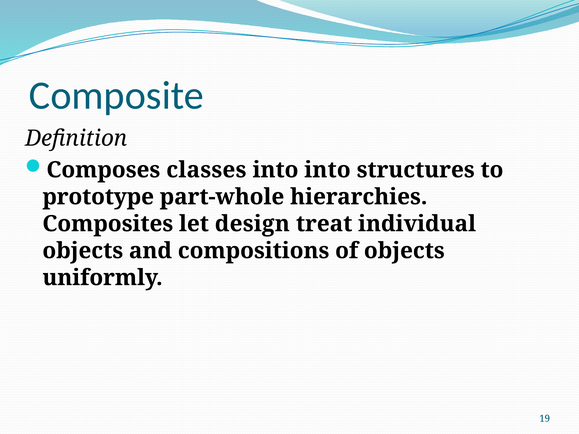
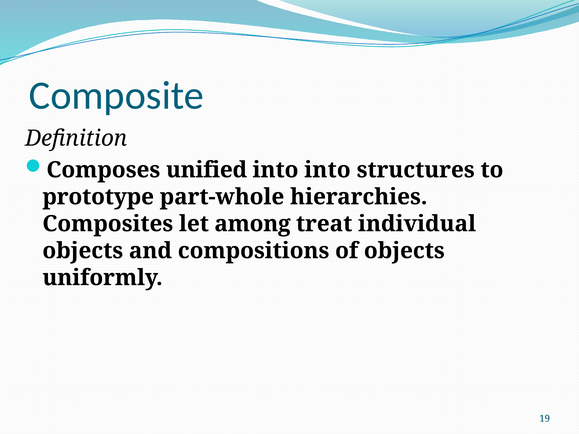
classes: classes -> unified (207, 170)
design: design -> among (253, 224)
